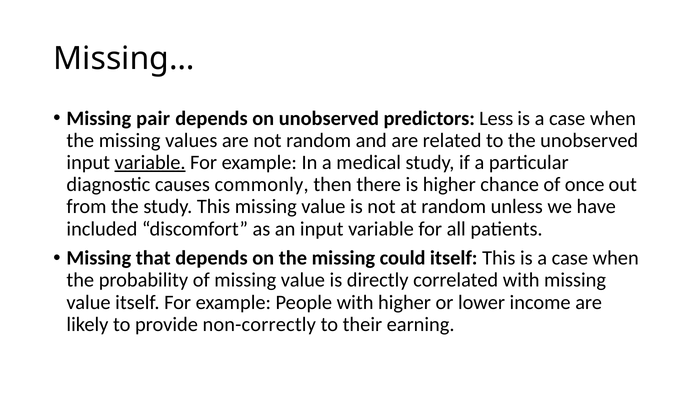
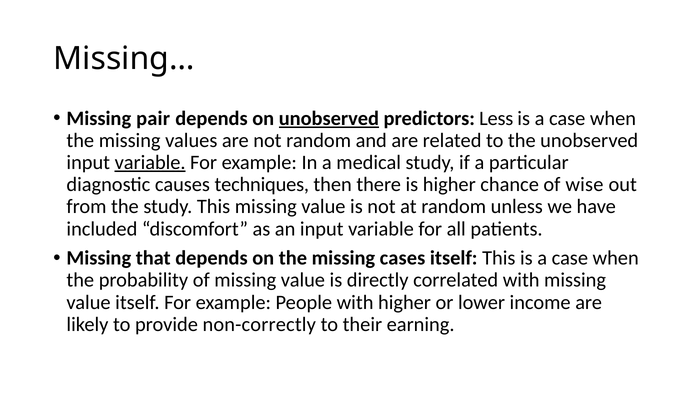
unobserved underline: none -> present (329, 118)
commonly: commonly -> techniques (262, 185)
once: once -> wise (584, 185)
could: could -> cases (402, 258)
